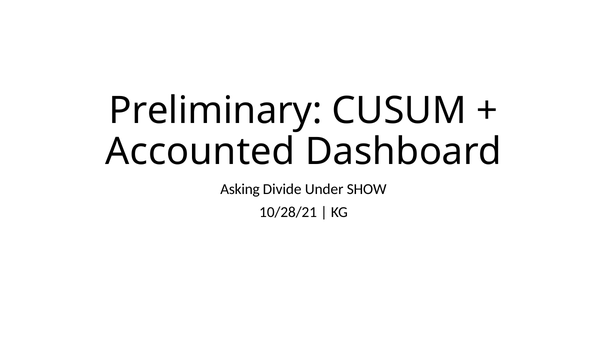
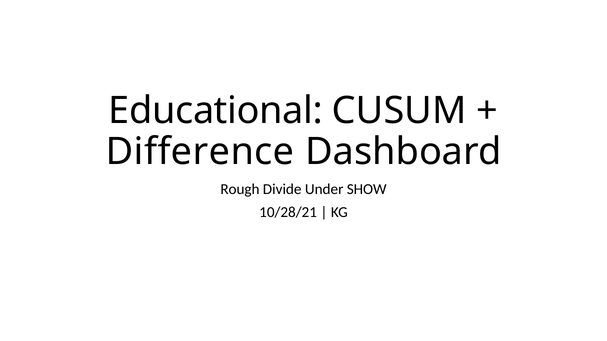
Preliminary: Preliminary -> Educational (216, 111)
Accounted: Accounted -> Difference (200, 152)
Asking: Asking -> Rough (240, 190)
